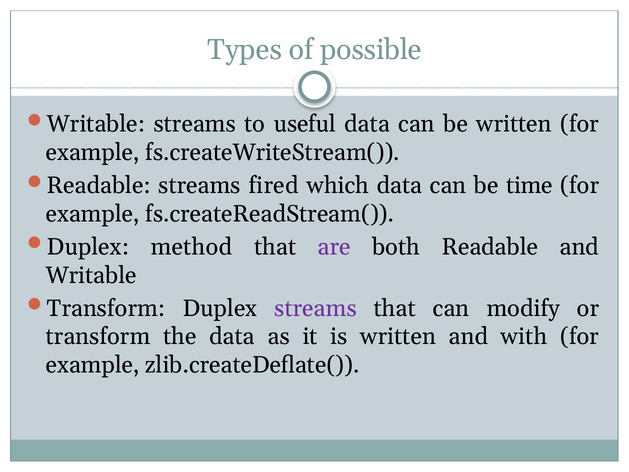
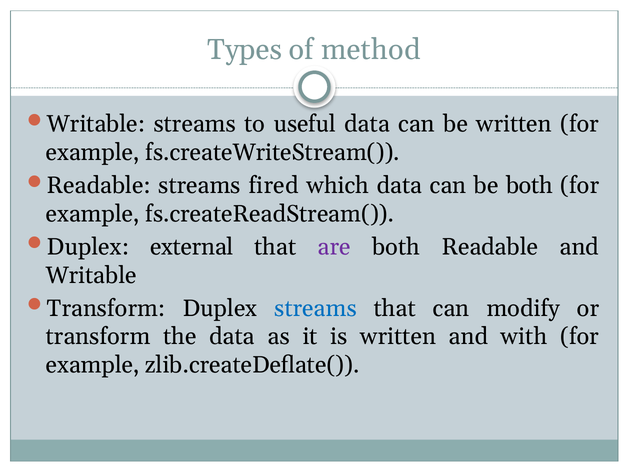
possible: possible -> method (371, 50)
be time: time -> both (530, 185)
method: method -> external (192, 247)
streams colour: purple -> blue (316, 308)
